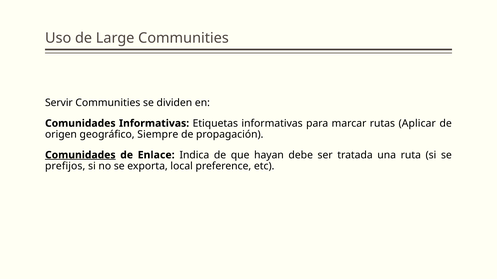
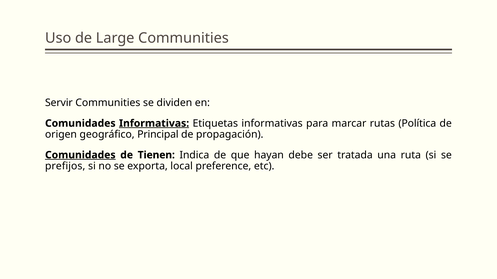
Informativas underline: none -> present (154, 124)
Aplicar: Aplicar -> Política (417, 124)
Siempre: Siempre -> Principal (158, 135)
Enlace: Enlace -> Tienen (156, 155)
